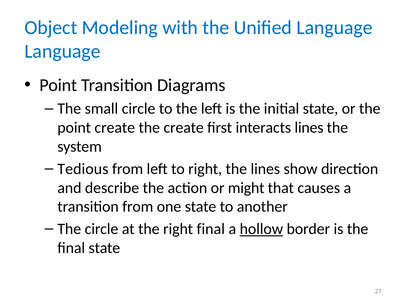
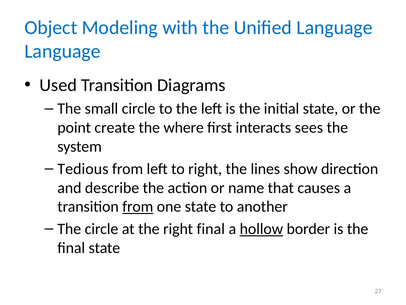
Point: Point -> Used (58, 85)
the create: create -> where (184, 127)
interacts lines: lines -> sees (309, 127)
might: might -> name (246, 187)
from underline: none -> present (138, 206)
